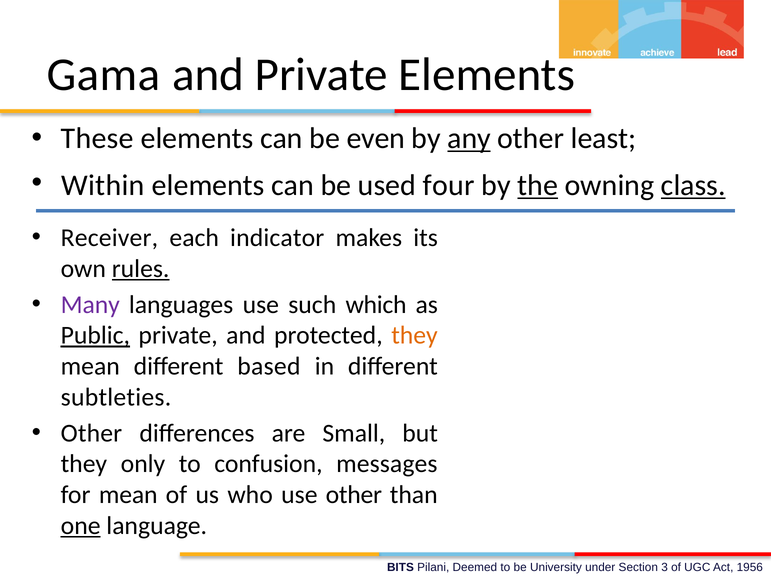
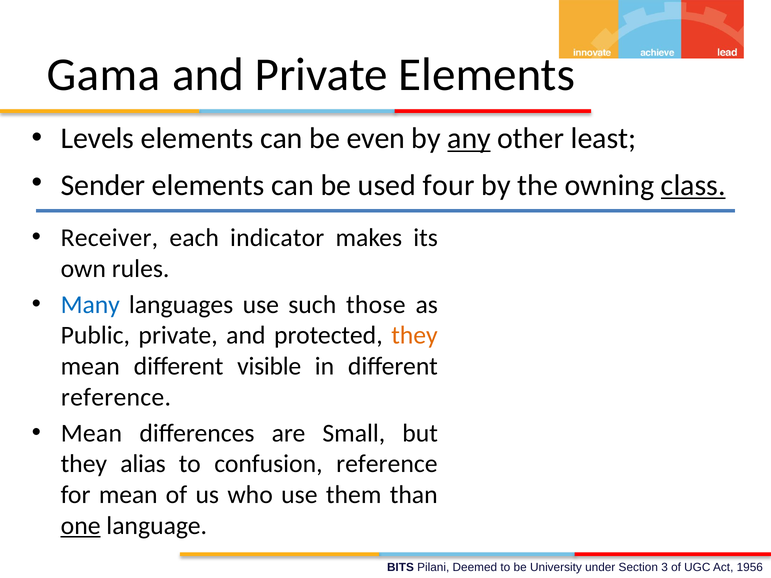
These: These -> Levels (97, 138)
Within: Within -> Sender (103, 186)
the underline: present -> none (538, 186)
rules underline: present -> none (141, 269)
Many colour: purple -> blue (90, 305)
which: which -> those (376, 305)
Public underline: present -> none (95, 336)
based: based -> visible (269, 366)
subtleties: subtleties -> reference (116, 397)
Other: Other -> Mean (91, 433)
only: only -> alias (143, 464)
confusion messages: messages -> reference (387, 464)
use other: other -> them (354, 495)
